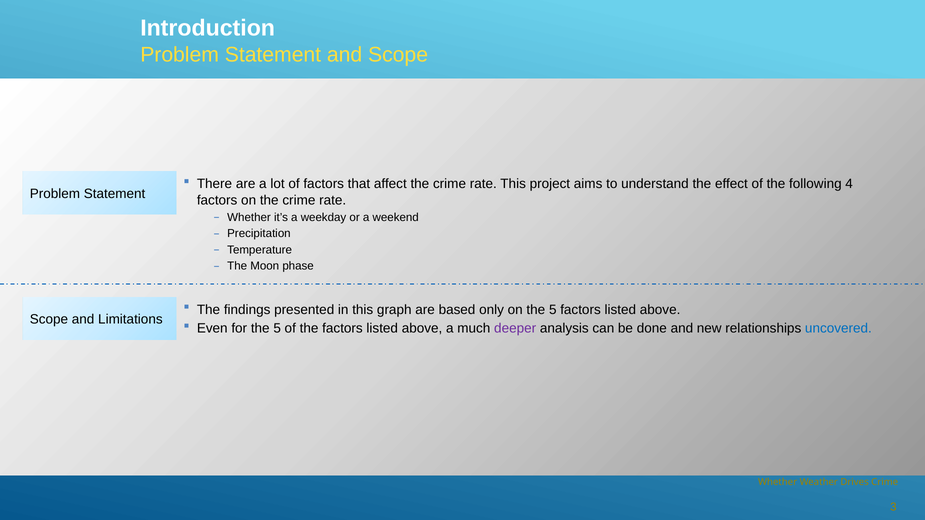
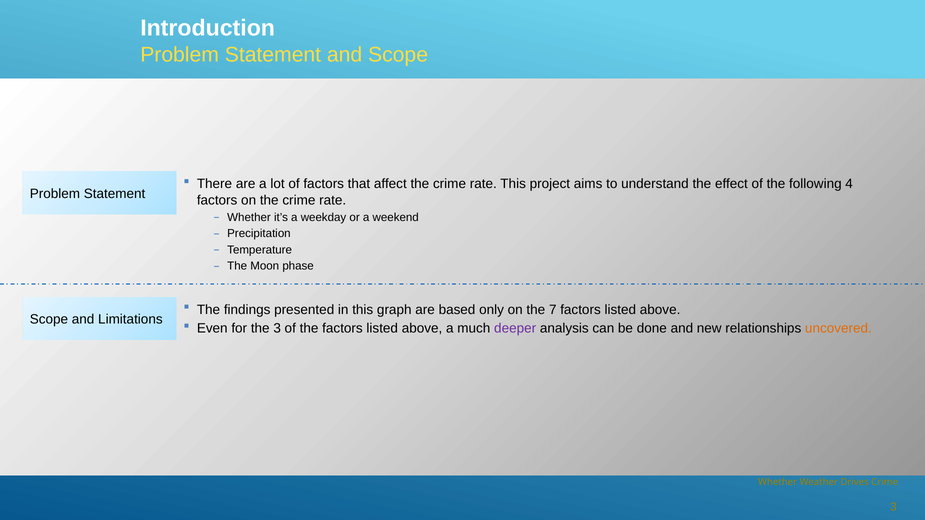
on the 5: 5 -> 7 (553, 310)
for the 5: 5 -> 3 (277, 329)
uncovered colour: blue -> orange (838, 329)
